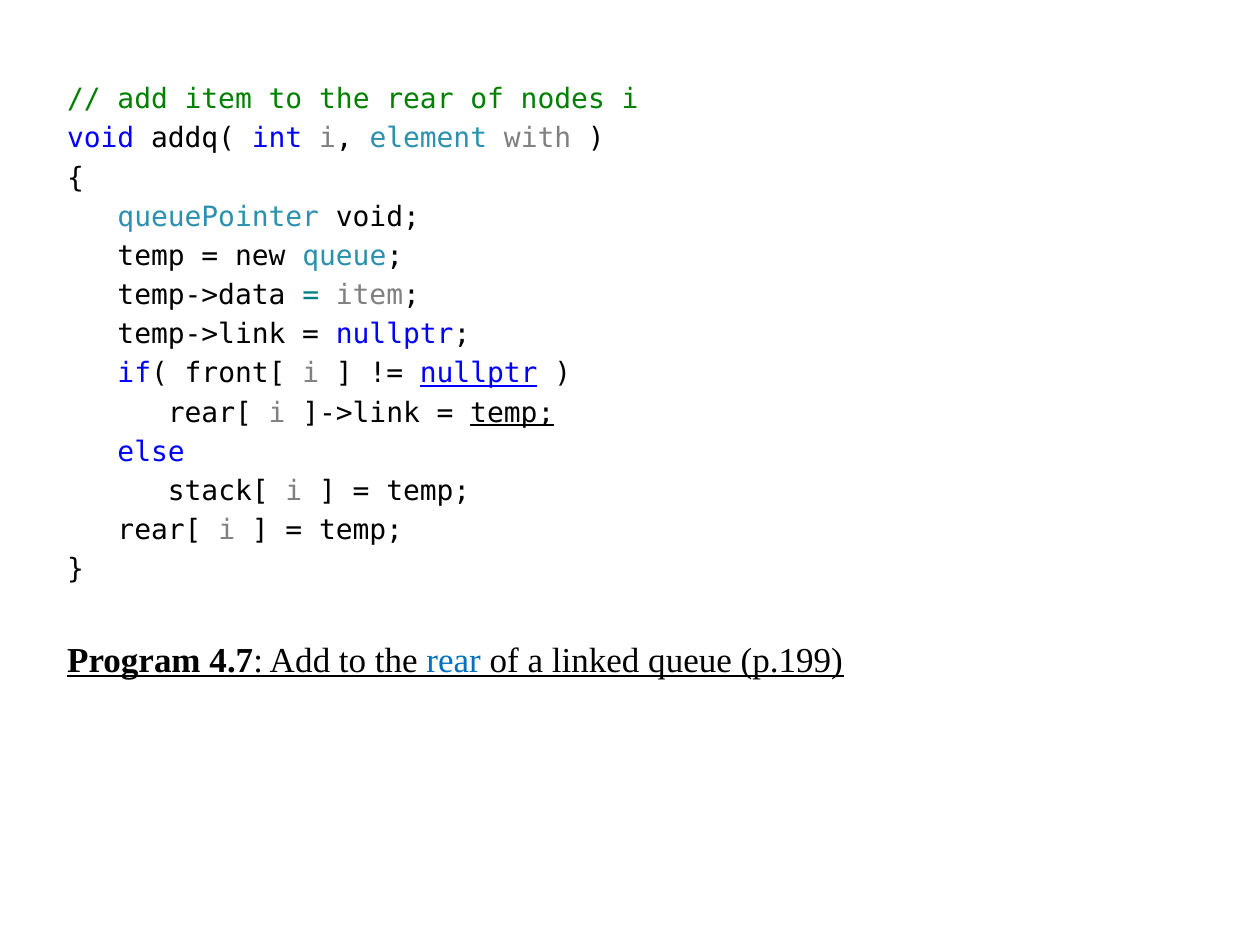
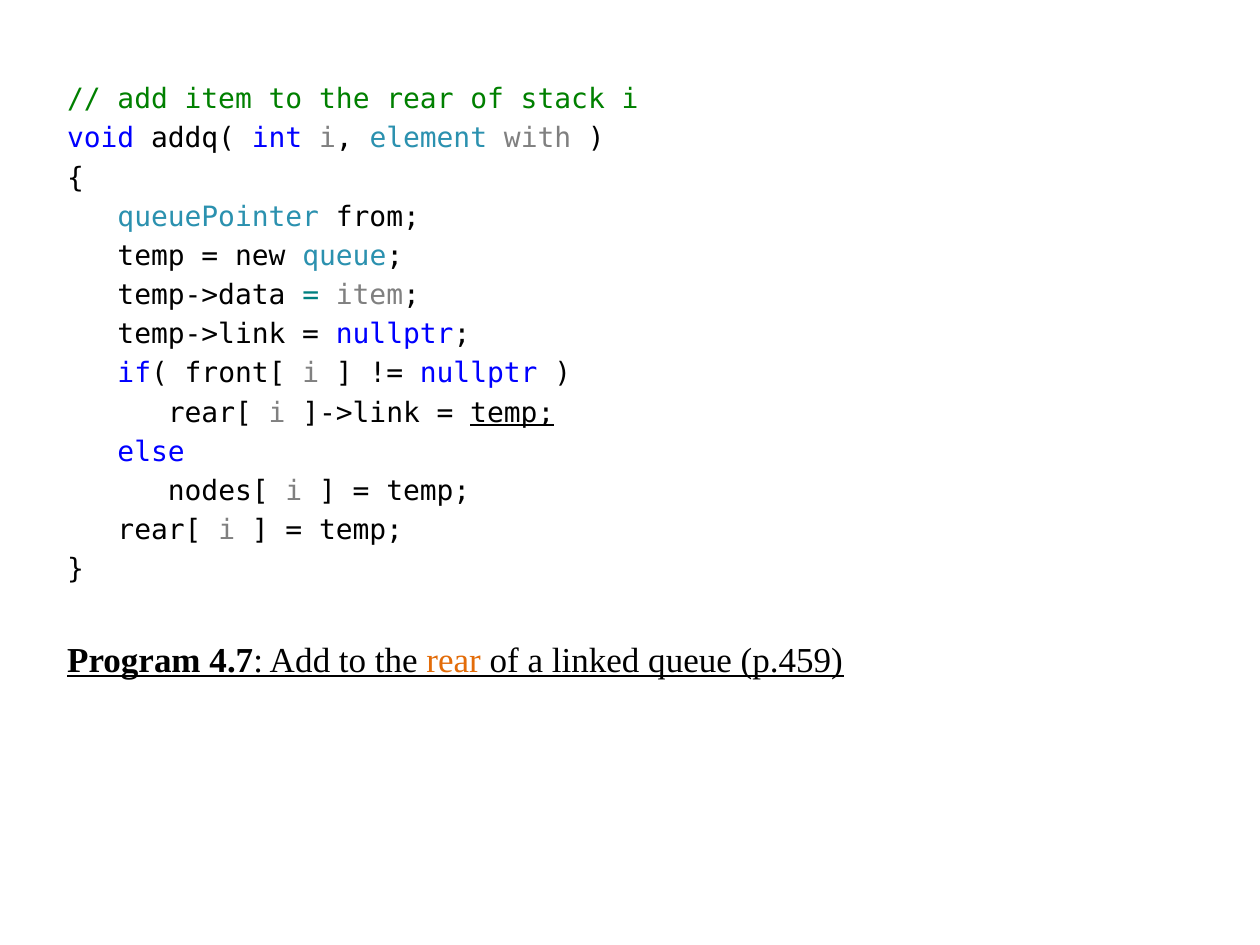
nodes: nodes -> stack (563, 99)
queuePointer void: void -> from (378, 217)
nullptr underline: present -> none (479, 374)
stack[: stack[ -> nodes[ (218, 491)
rear colour: blue -> orange (454, 661)
p.199: p.199 -> p.459 (792, 661)
